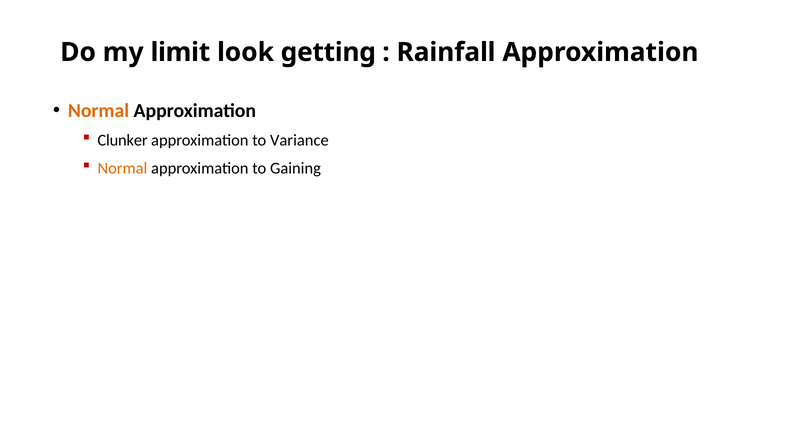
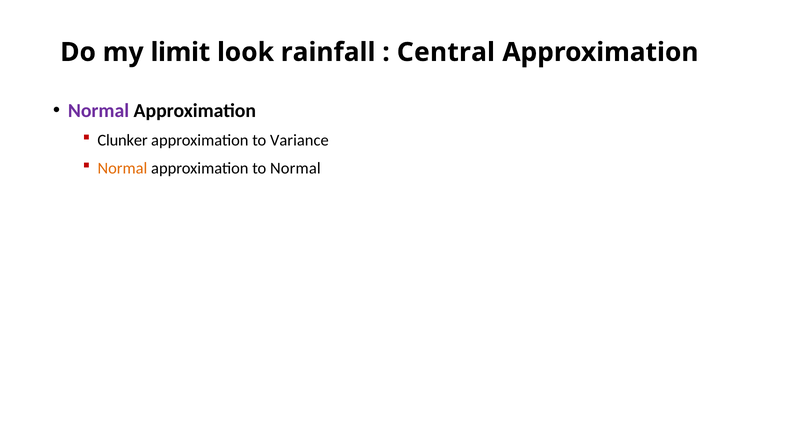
getting: getting -> rainfall (328, 52)
Rainfall: Rainfall -> Central (446, 52)
Normal colour: orange -> purple (99, 111)
to Gaining: Gaining -> Normal (295, 168)
